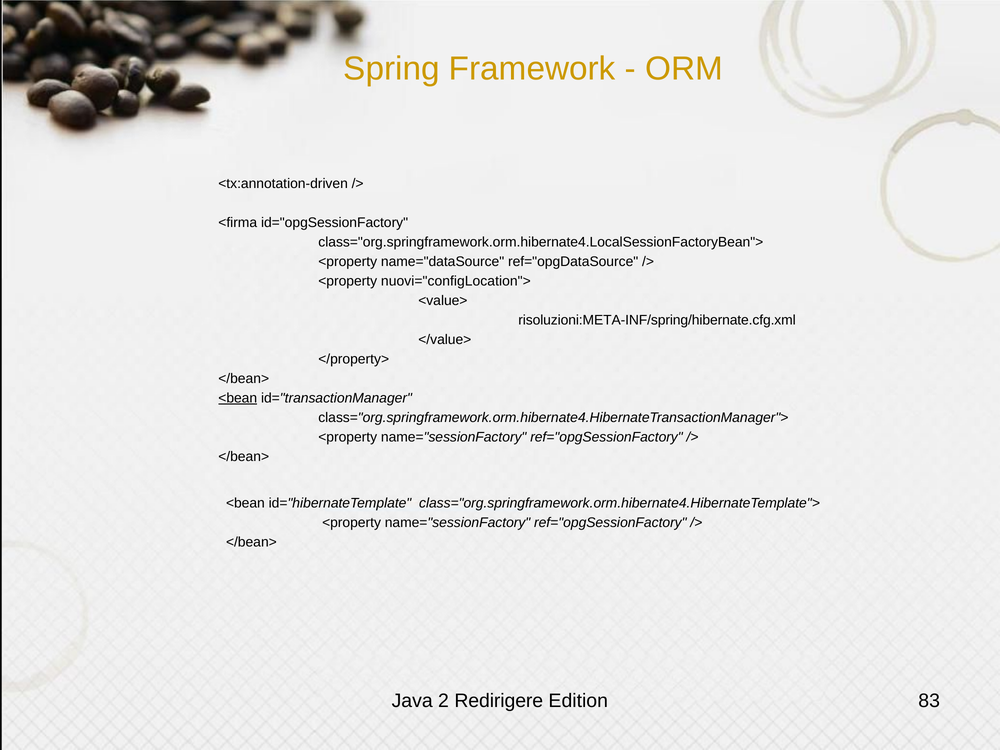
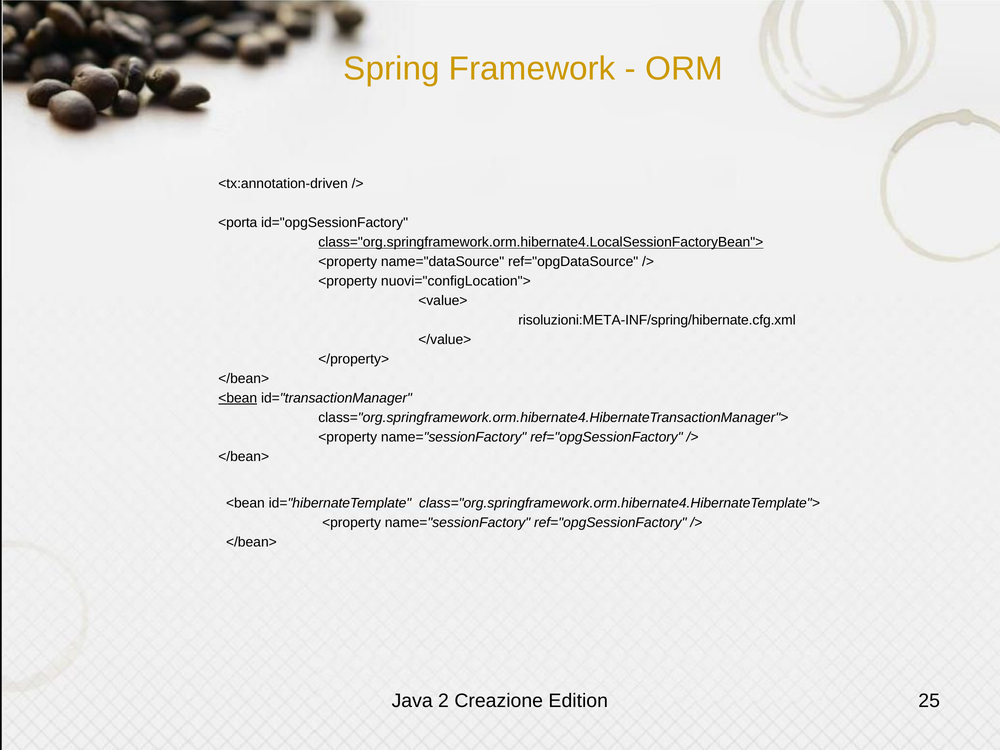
<firma: <firma -> <porta (238, 223)
class="org.springframework.orm.hibernate4.LocalSessionFactoryBean"> underline: none -> present (541, 242)
Redirigere: Redirigere -> Creazione (499, 701)
83: 83 -> 25 (929, 701)
